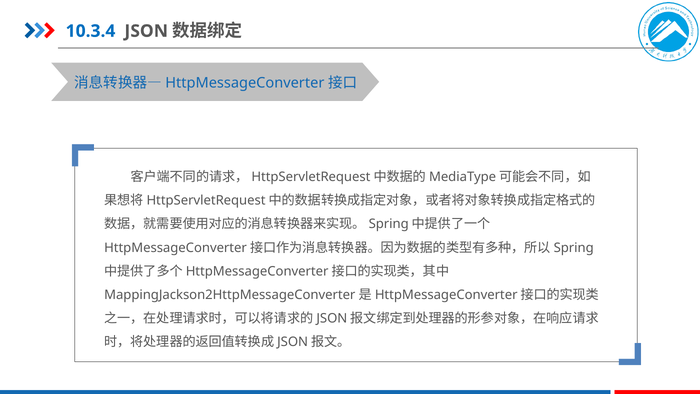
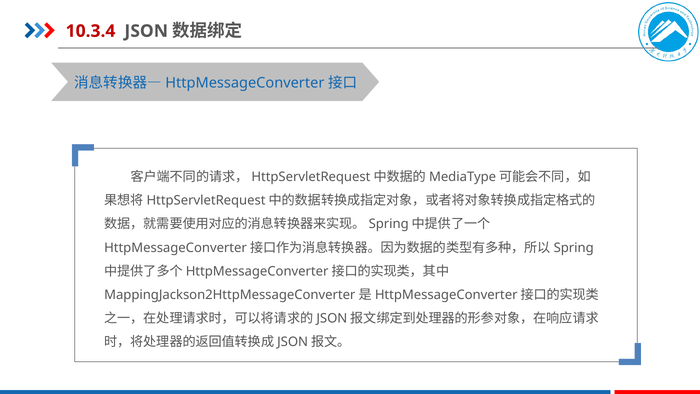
10.3.4 colour: blue -> red (91, 31)
